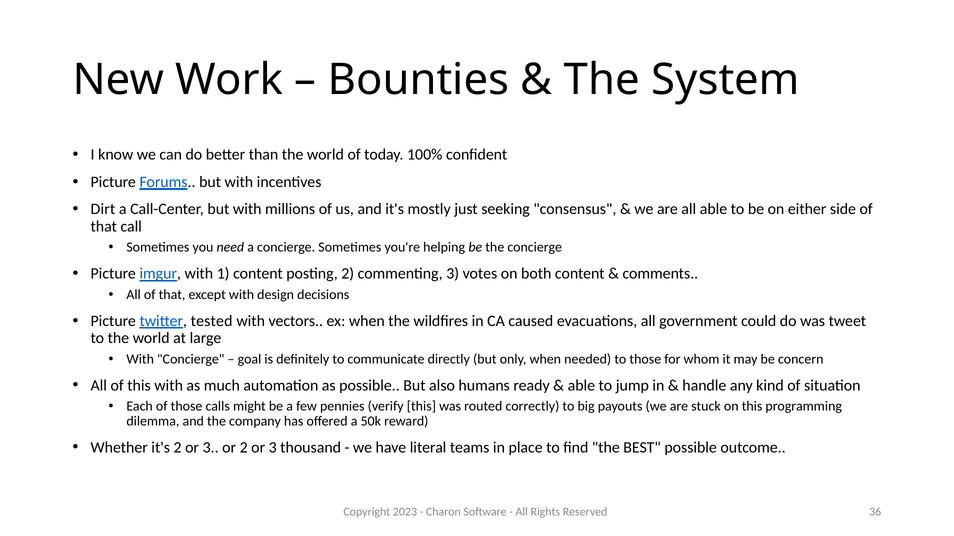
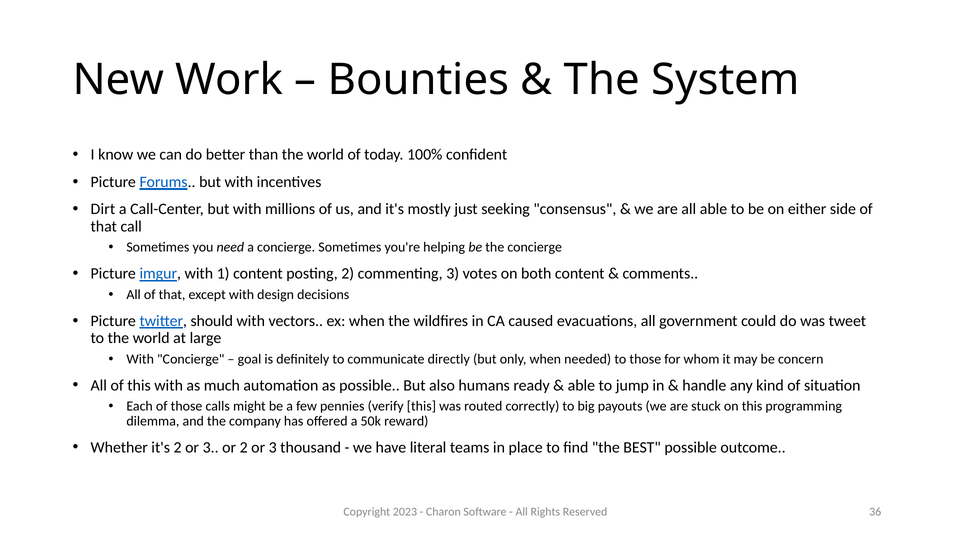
tested: tested -> should (212, 321)
